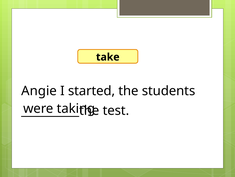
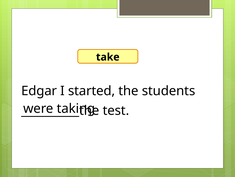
Angie: Angie -> Edgar (39, 91)
